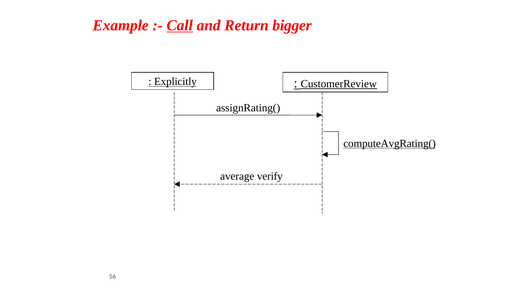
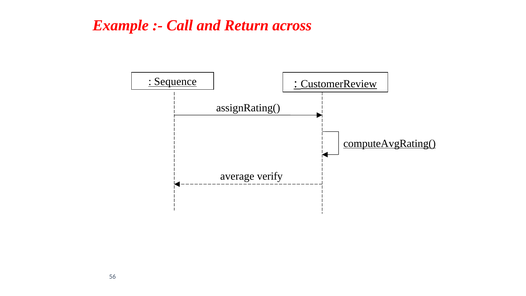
Call underline: present -> none (180, 25)
bigger: bigger -> across (292, 25)
Explicitly: Explicitly -> Sequence (175, 82)
